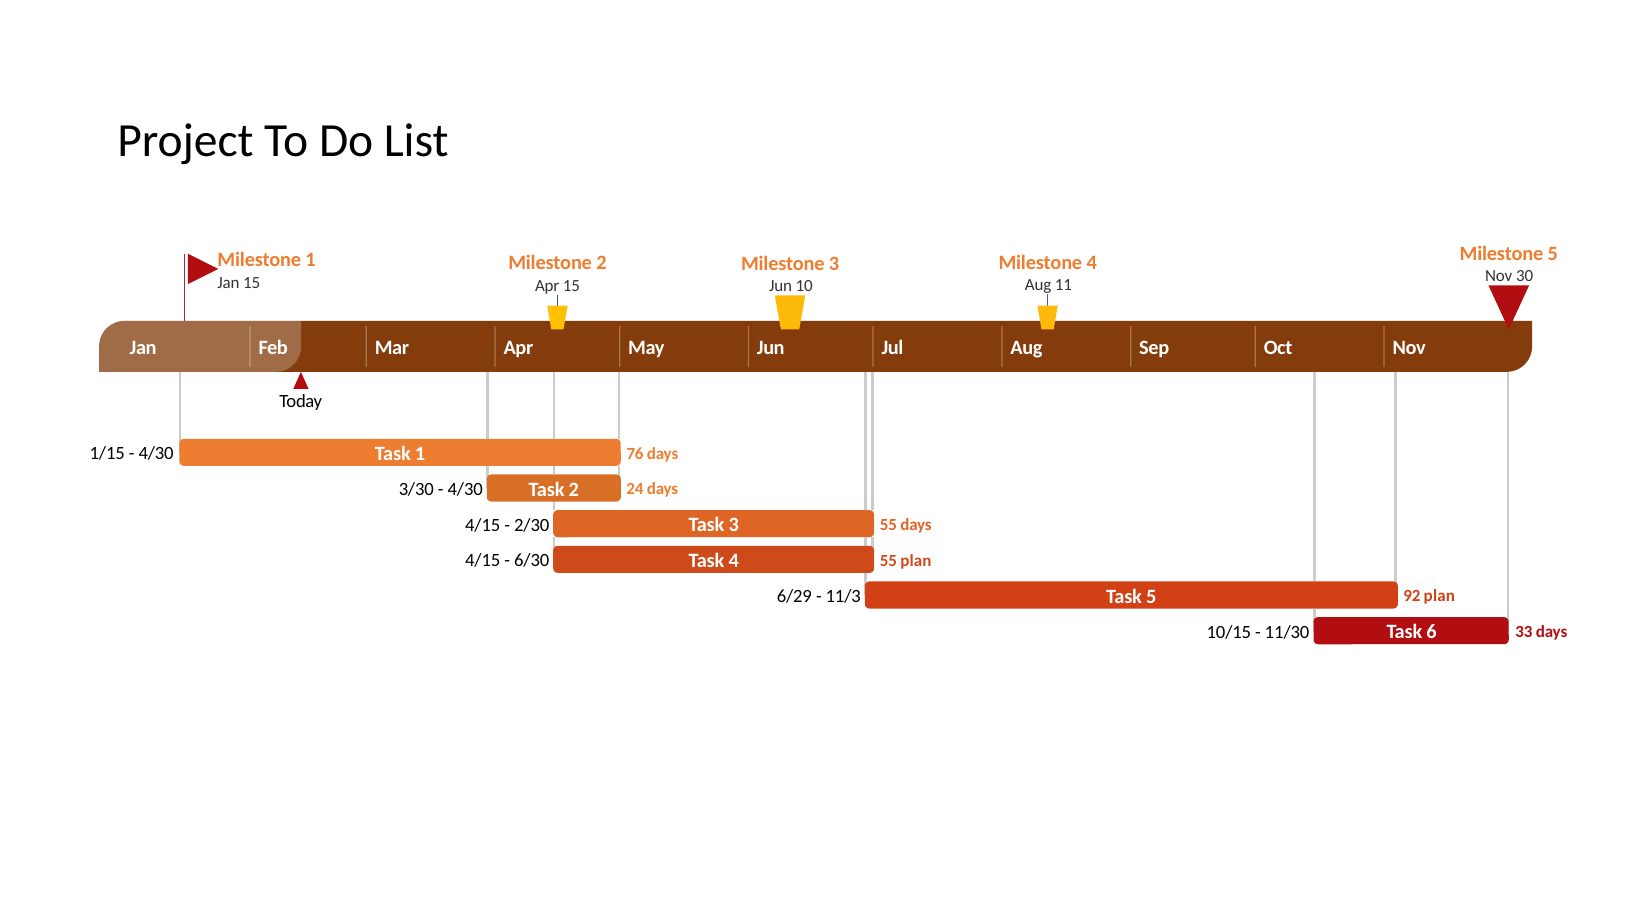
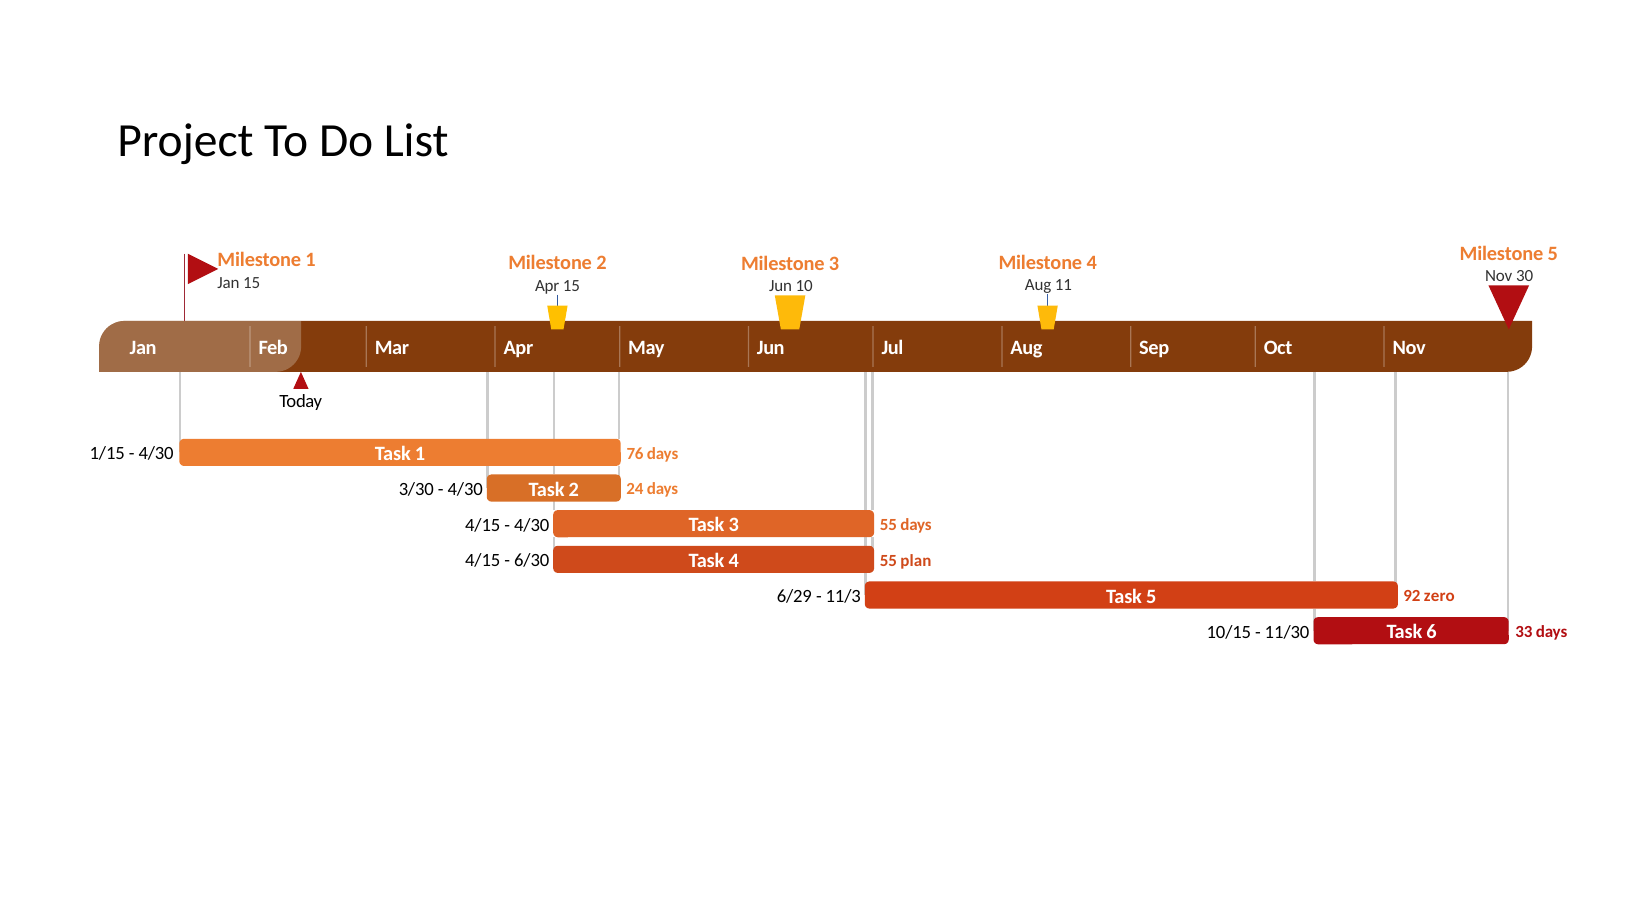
2/30: 2/30 -> 4/30 (532, 525)
92 plan: plan -> zero (1439, 596)
